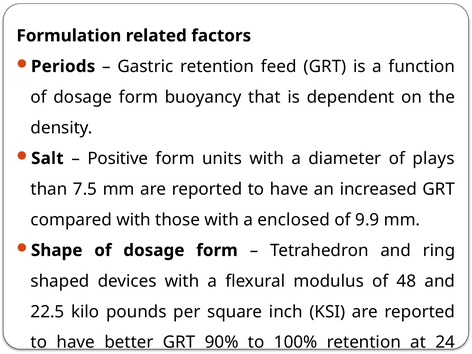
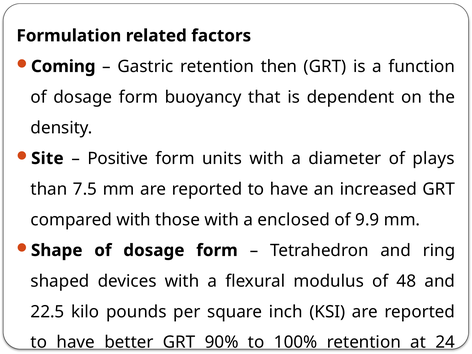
Periods: Periods -> Coming (63, 66)
feed: feed -> then (279, 66)
Salt: Salt -> Site (47, 158)
